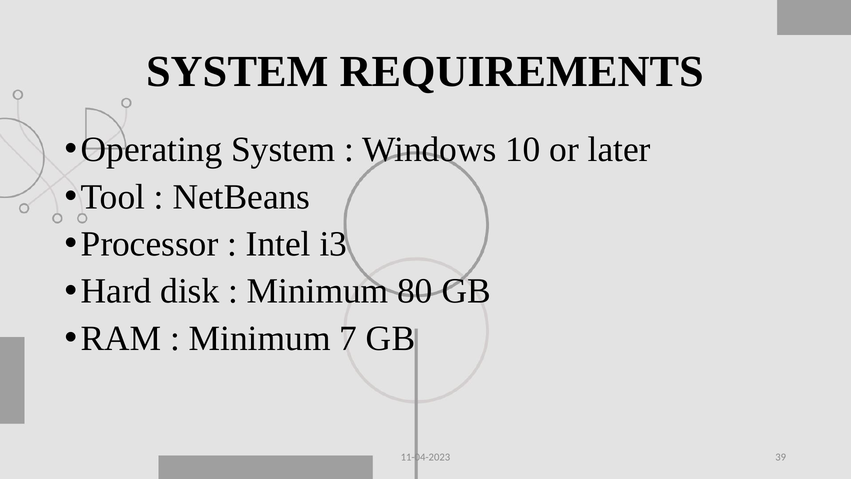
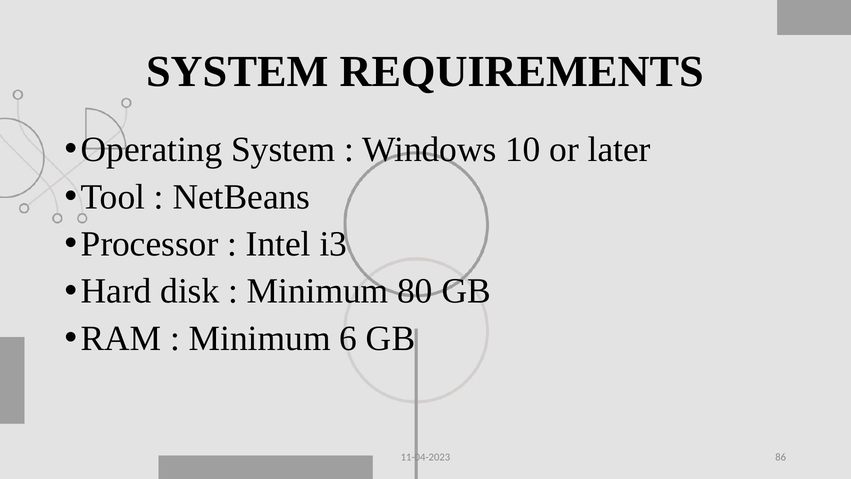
7: 7 -> 6 (348, 338)
39: 39 -> 86 (781, 457)
